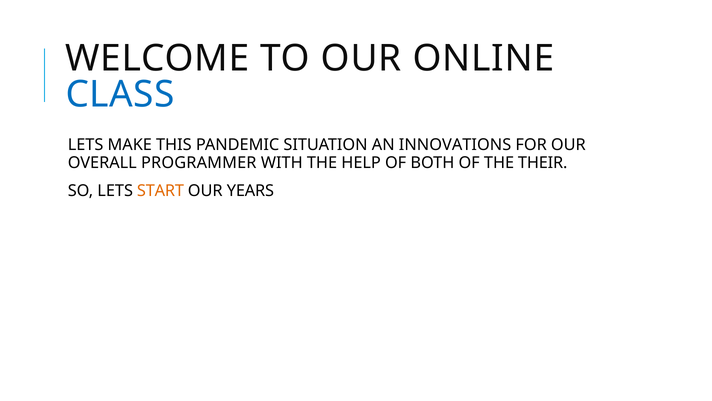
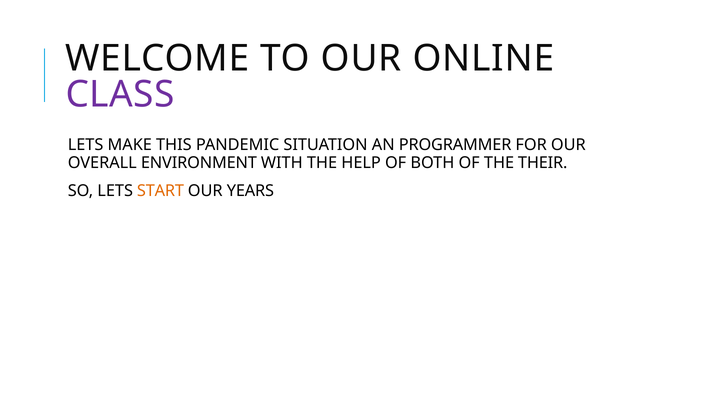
CLASS colour: blue -> purple (120, 94)
INNOVATIONS: INNOVATIONS -> PROGRAMMER (455, 145)
PROGRAMMER: PROGRAMMER -> ENVIRONMENT (199, 162)
